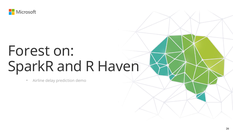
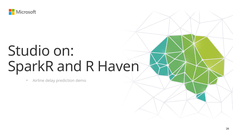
Forest: Forest -> Studio (29, 51)
